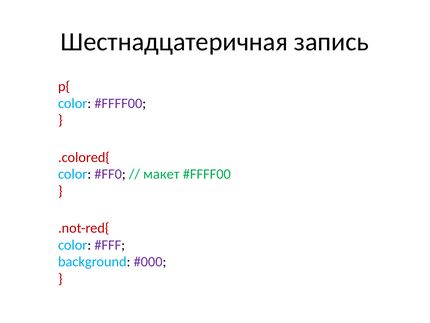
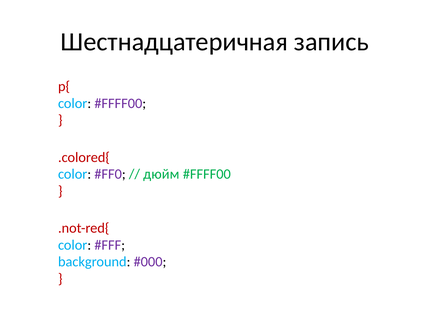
макет: макет -> дюйм (161, 174)
